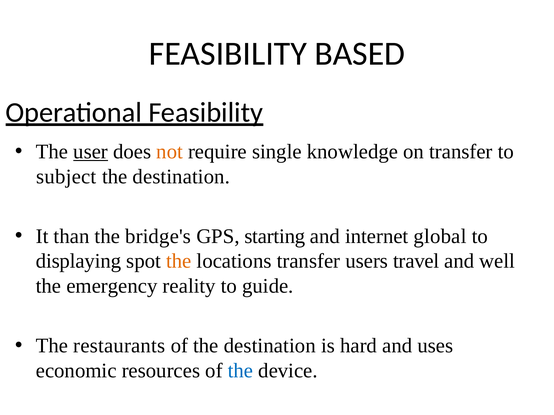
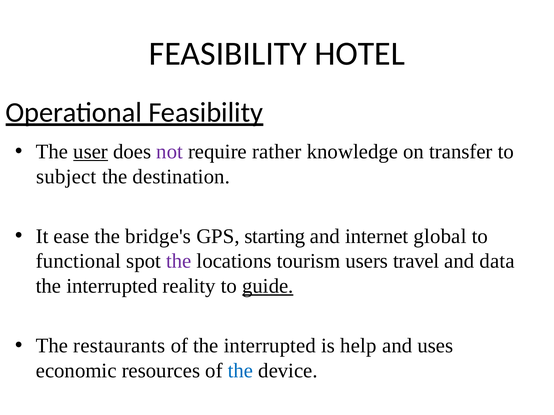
BASED: BASED -> HOTEL (360, 54)
not colour: orange -> purple (170, 152)
single: single -> rather (277, 152)
than: than -> ease (72, 237)
displaying: displaying -> functional (78, 261)
the colour: orange -> purple (179, 261)
locations transfer: transfer -> tourism (308, 261)
well: well -> data (497, 261)
emergency: emergency -> interrupted (112, 286)
guide underline: none -> present (268, 286)
of the destination: destination -> interrupted (270, 346)
hard: hard -> help (358, 346)
